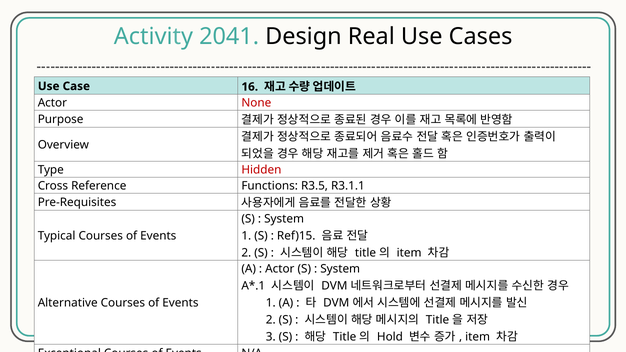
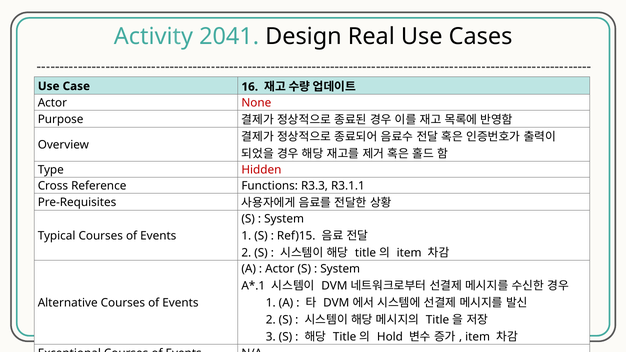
R3.5: R3.5 -> R3.3 (315, 186)
